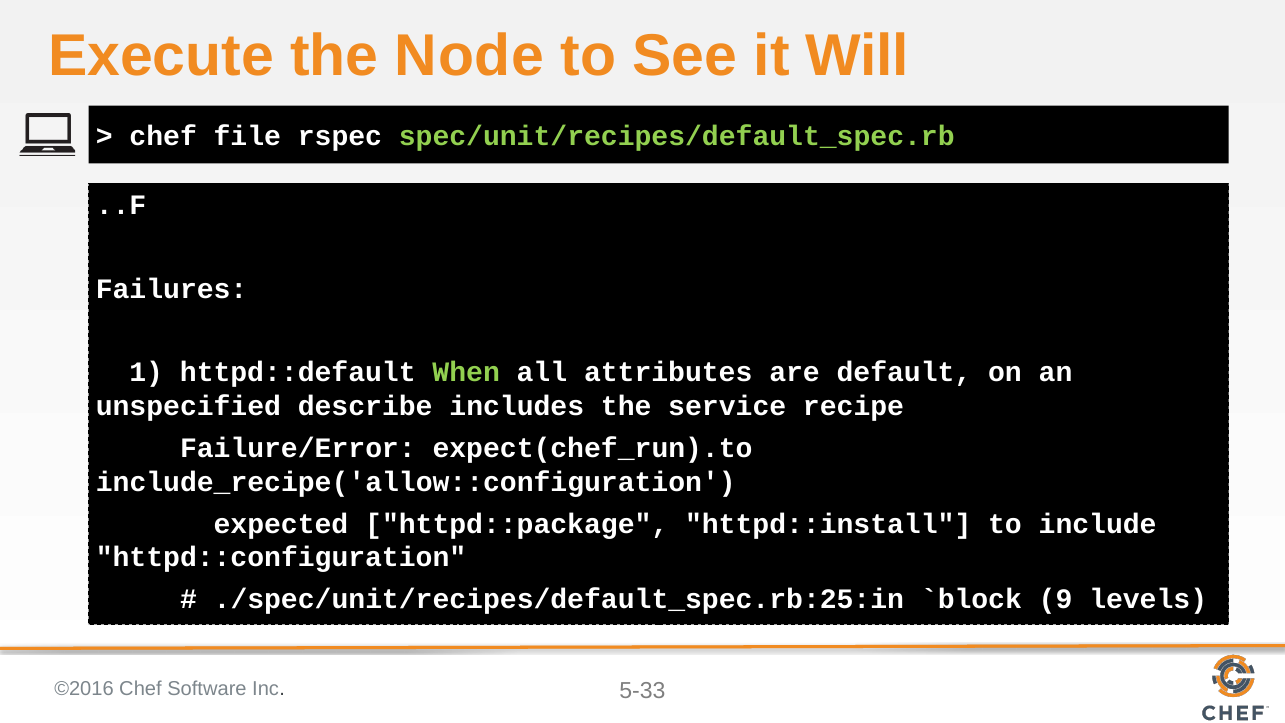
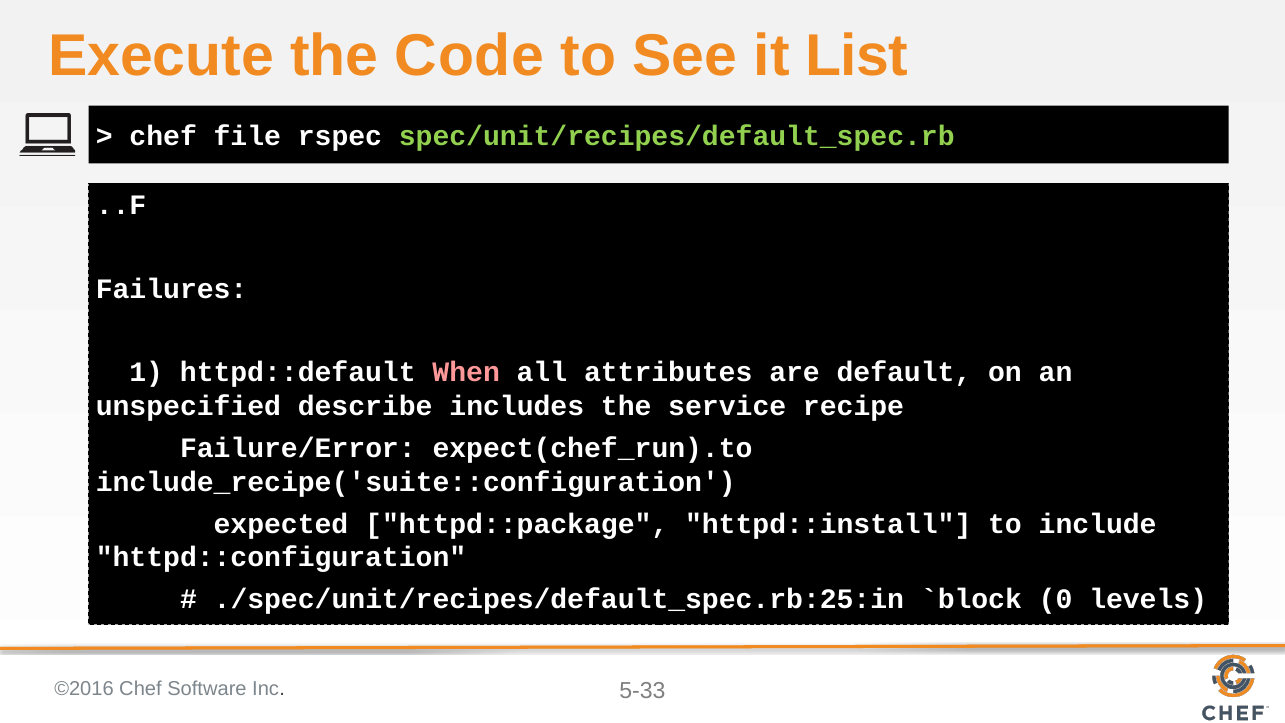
Node: Node -> Code (469, 56)
Will: Will -> List (857, 56)
When colour: light green -> pink (466, 373)
include_recipe('allow::configuration: include_recipe('allow::configuration -> include_recipe('suite::configuration (416, 482)
9: 9 -> 0 (1056, 599)
